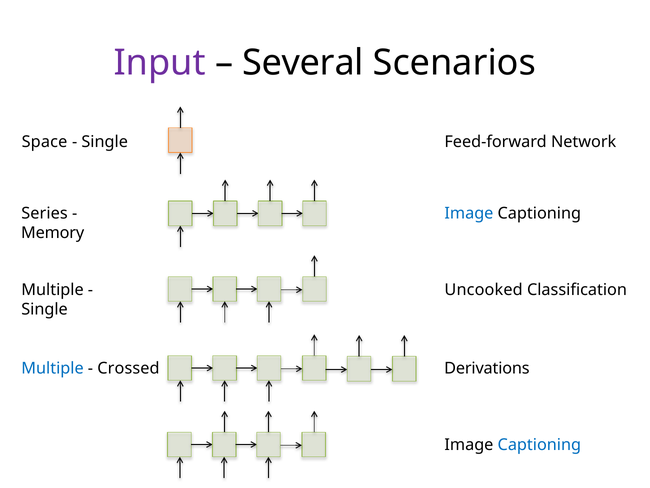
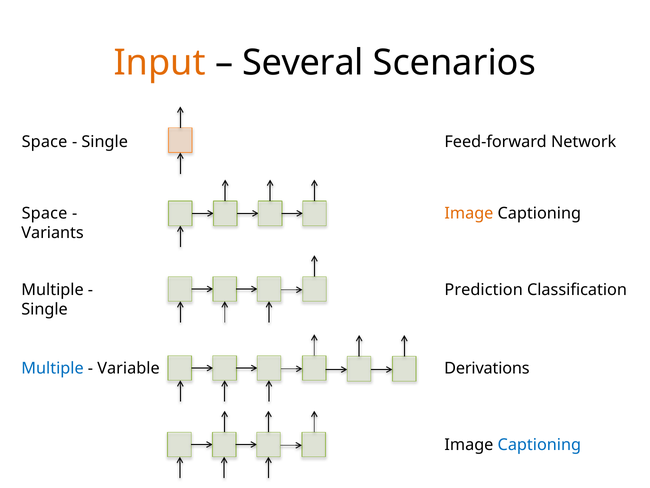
Input colour: purple -> orange (160, 63)
Series: Series -> Space (44, 213)
Image colour: blue -> orange (469, 213)
Memory: Memory -> Variants (53, 233)
Uncooked: Uncooked -> Prediction (484, 290)
Crossed: Crossed -> Variable (129, 368)
